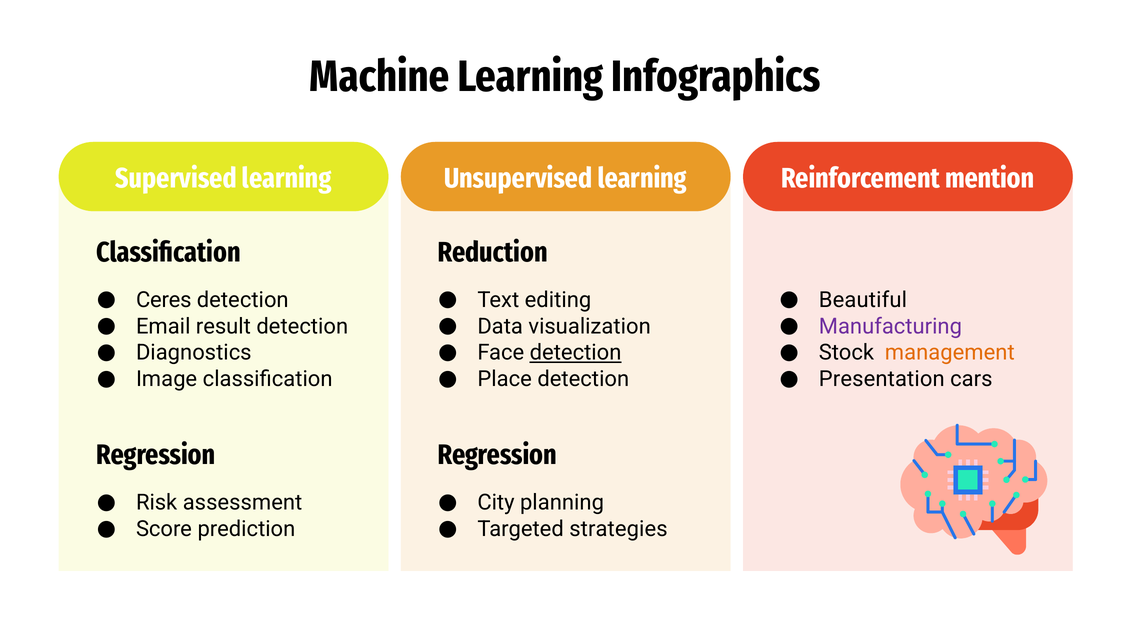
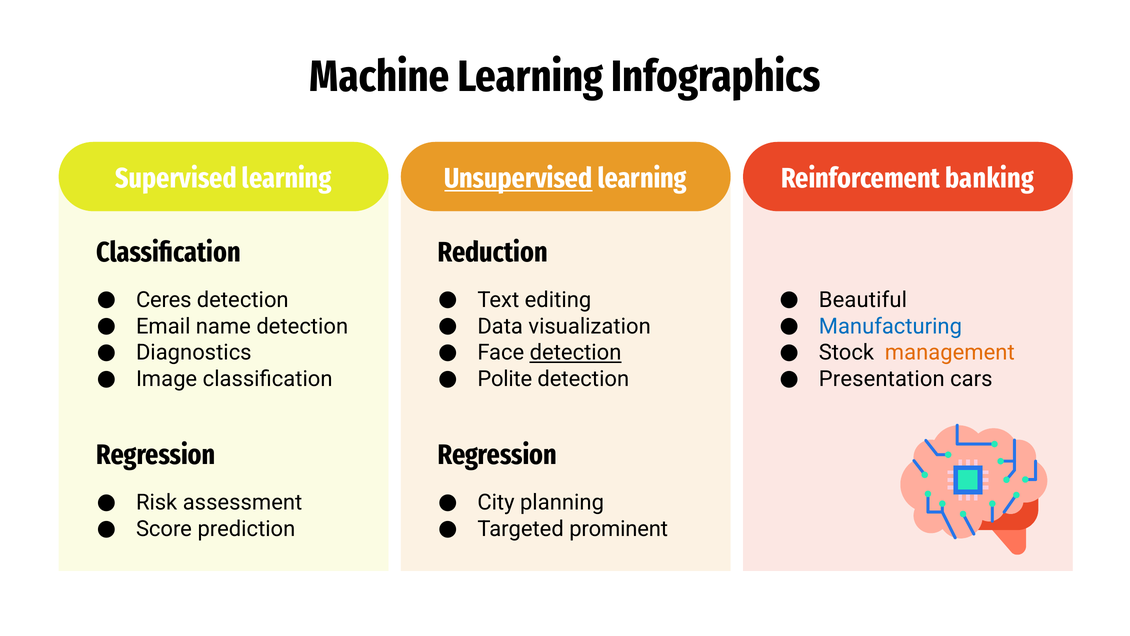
Unsupervised underline: none -> present (518, 178)
mention: mention -> banking (990, 178)
result: result -> name (223, 326)
Manufacturing colour: purple -> blue (890, 326)
Place: Place -> Polite (505, 379)
strategies: strategies -> prominent (619, 529)
